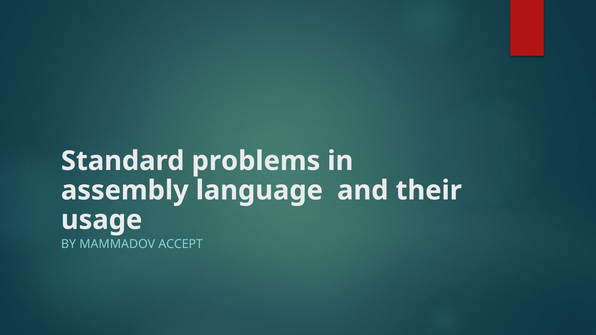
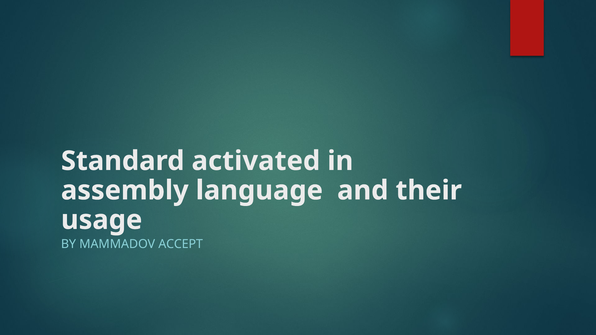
problems: problems -> activated (256, 161)
